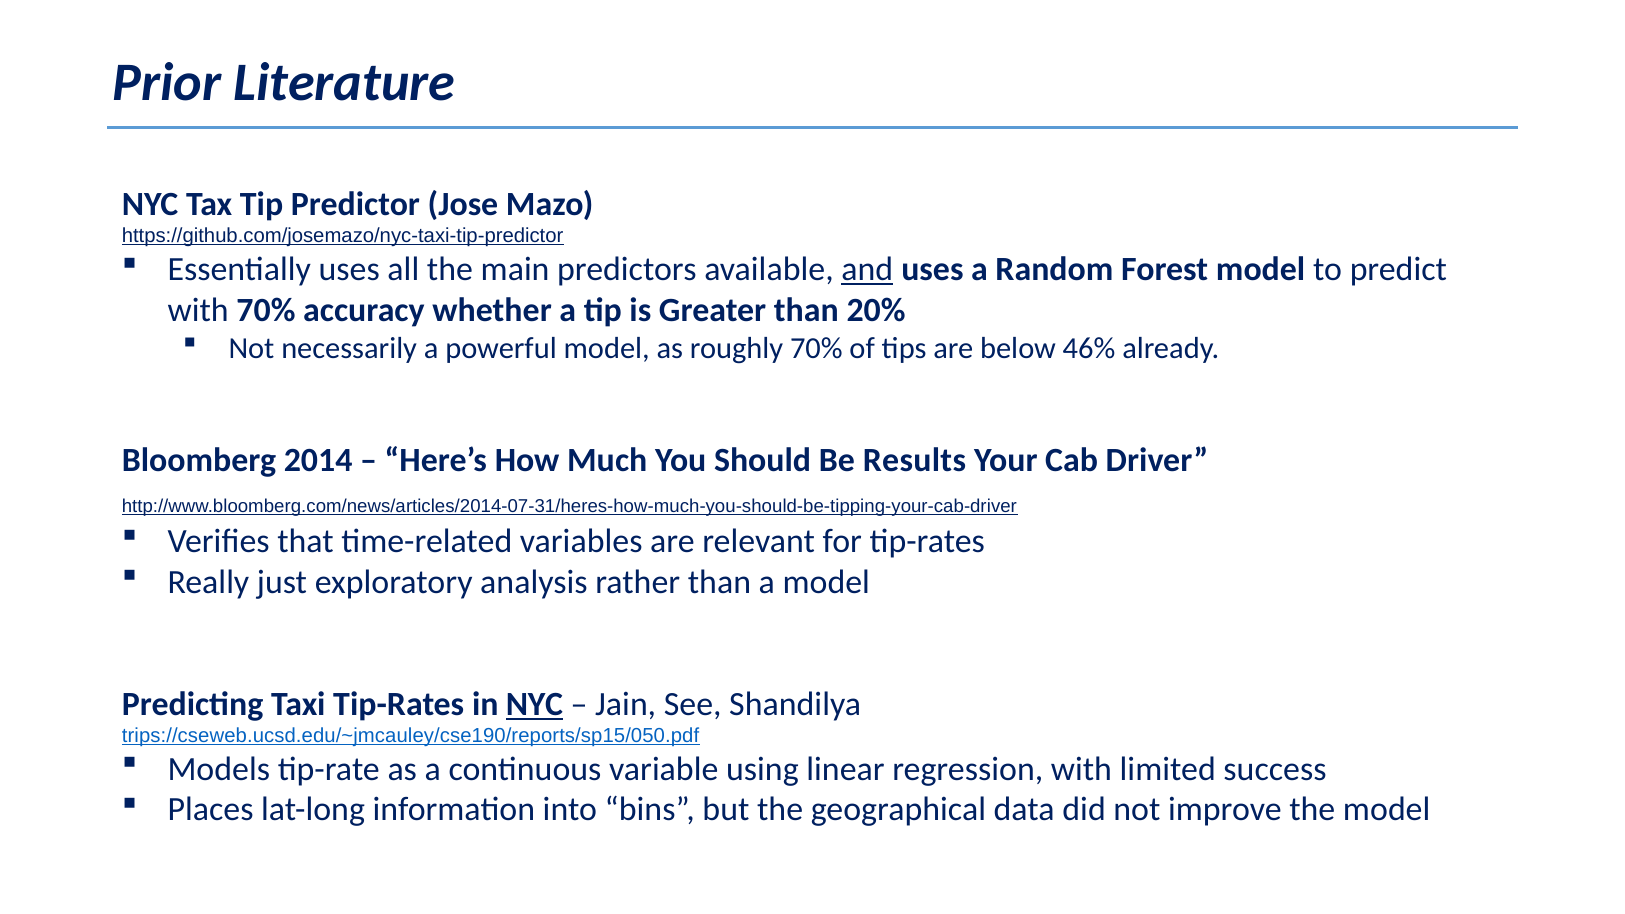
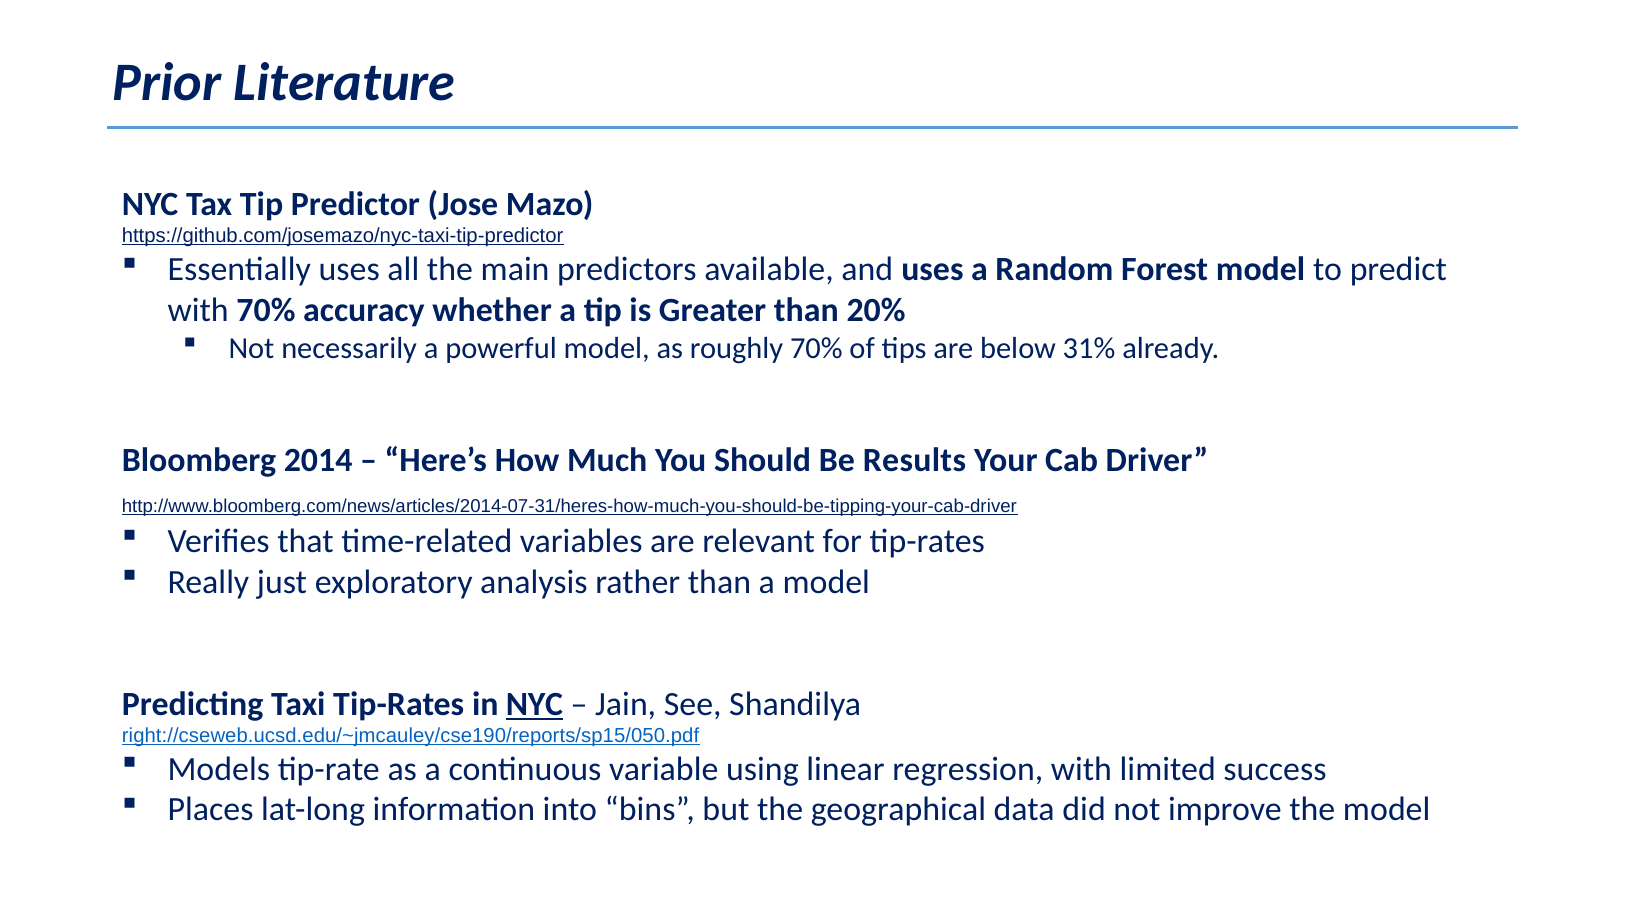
and underline: present -> none (867, 269)
46%: 46% -> 31% (1089, 348)
trips://cseweb.ucsd.edu/~jmcauley/cse190/reports/sp15/050.pdf: trips://cseweb.ucsd.edu/~jmcauley/cse190/reports/sp15/050.pdf -> right://cseweb.ucsd.edu/~jmcauley/cse190/reports/sp15/050.pdf (411, 736)
